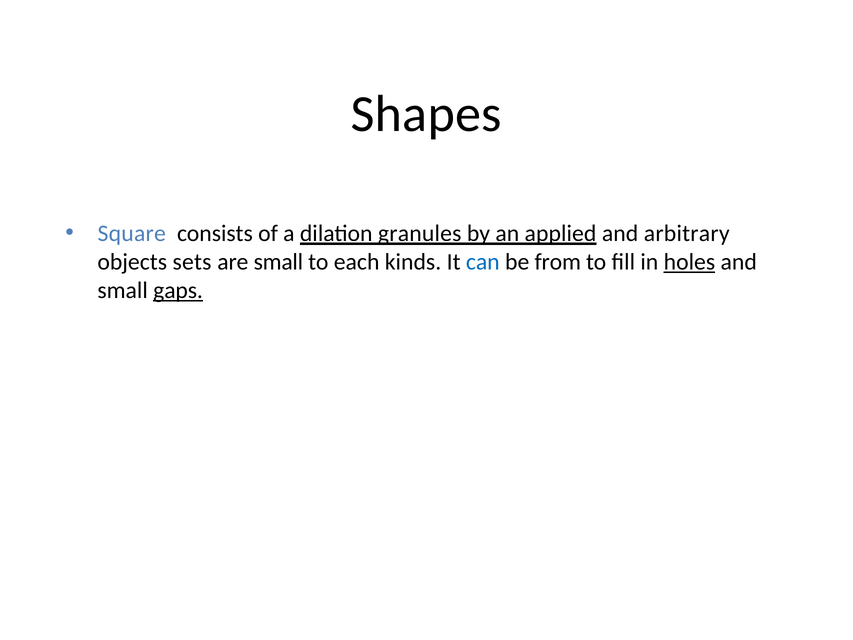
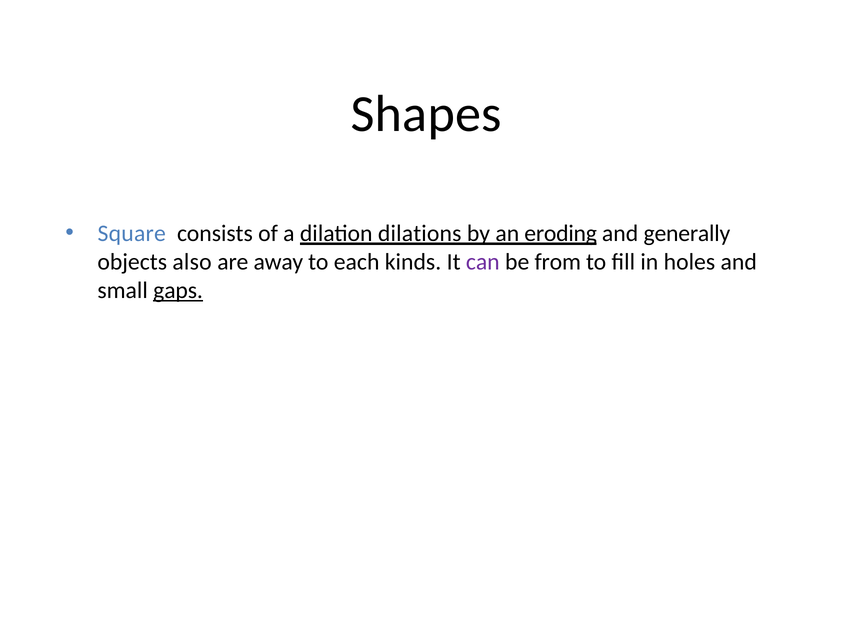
granules: granules -> dilations (420, 233)
applied: applied -> eroding (561, 233)
arbitrary: arbitrary -> generally (687, 233)
sets: sets -> also (192, 262)
are small: small -> away (278, 262)
can colour: blue -> purple (483, 262)
holes underline: present -> none (689, 262)
